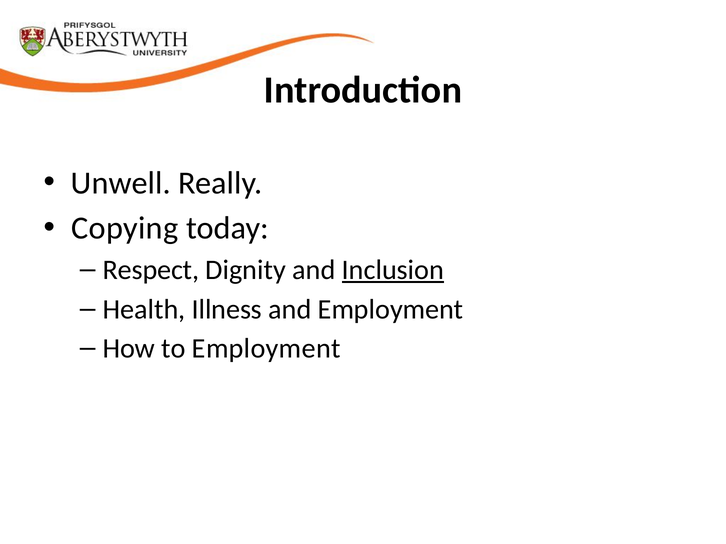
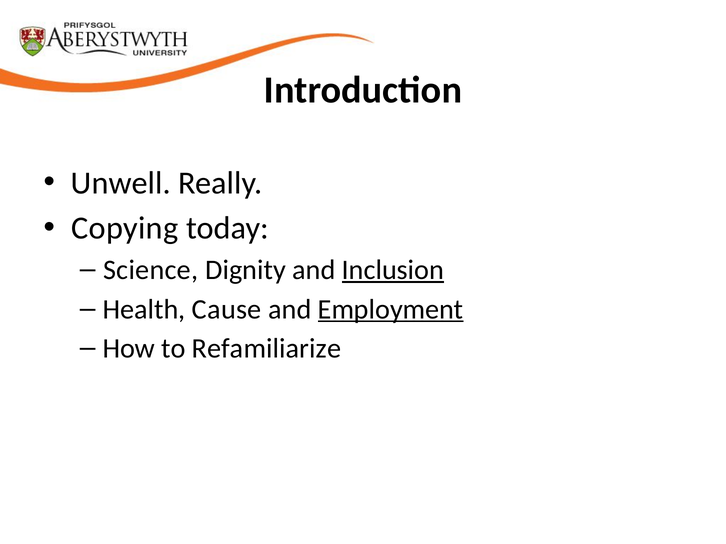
Respect: Respect -> Science (151, 270)
Illness: Illness -> Cause (227, 310)
Employment underline: none -> present (391, 310)
to Employment: Employment -> Refamiliarize (266, 349)
